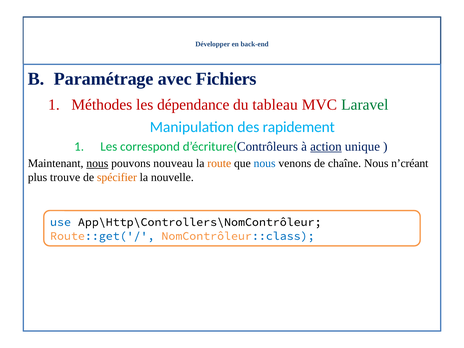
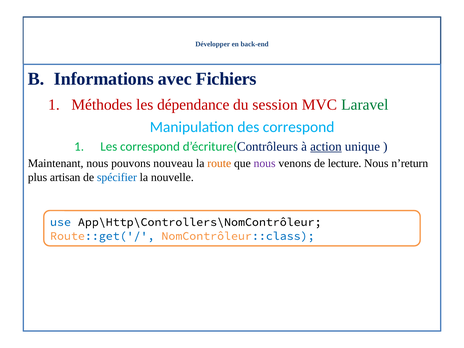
Paramétrage: Paramétrage -> Informations (104, 79)
tableau: tableau -> session (275, 105)
des rapidement: rapidement -> correspond (299, 127)
nous underline: present -> none (97, 163)
nous colour: blue -> purple (265, 163)
chaîne: chaîne -> lecture (345, 163)
n’créant: n’créant -> n’return (410, 163)
trouve: trouve -> artisan (65, 177)
spécifier colour: orange -> blue (117, 177)
